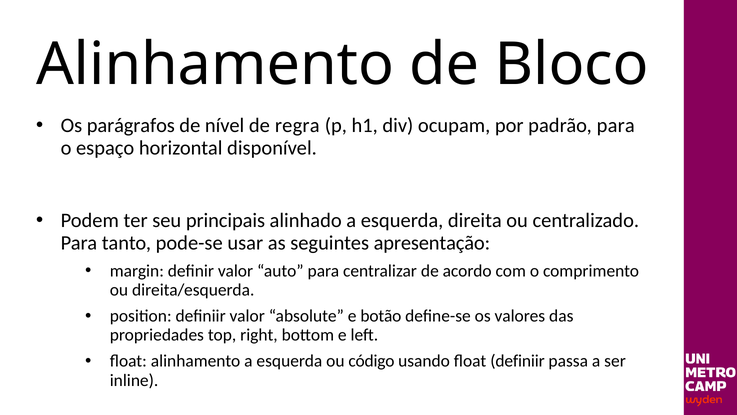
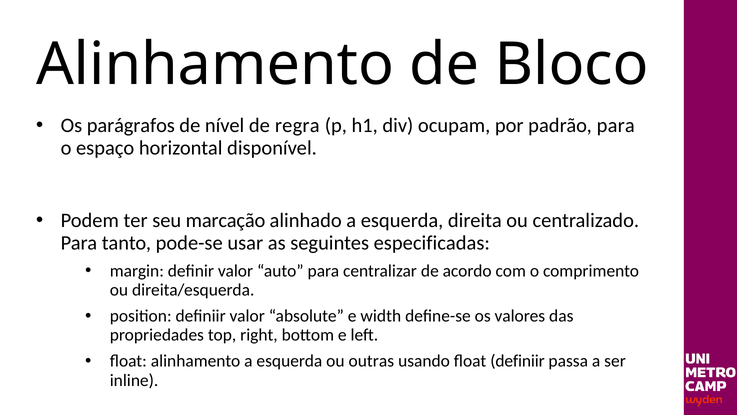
principais: principais -> marcação (226, 220)
apresentação: apresentação -> especificadas (432, 243)
botão: botão -> width (381, 316)
código: código -> outras (371, 361)
